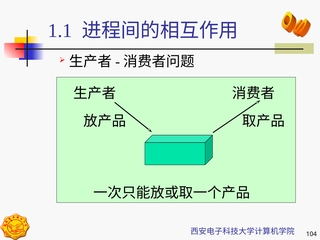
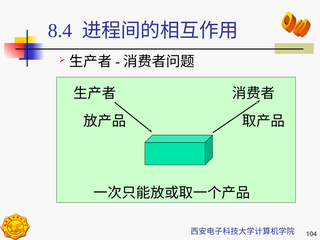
1.1: 1.1 -> 8.4 (60, 31)
